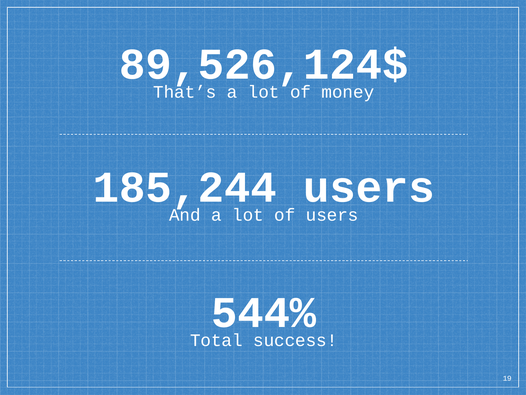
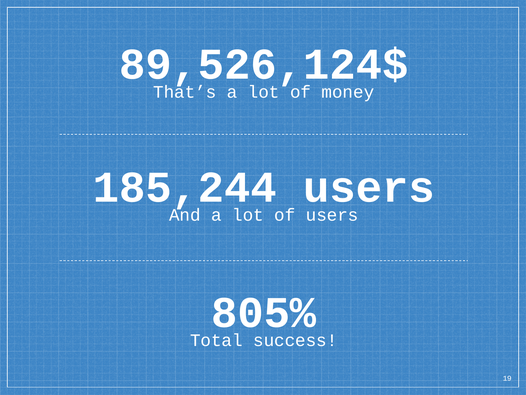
544%: 544% -> 805% (264, 312)
